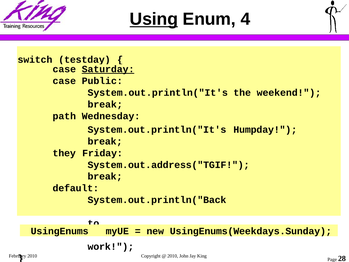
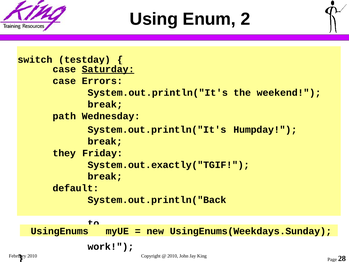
Using underline: present -> none (154, 19)
4: 4 -> 2 (245, 19)
Public: Public -> Errors (102, 81)
System.out.address("TGIF: System.out.address("TGIF -> System.out.exactly("TGIF (169, 165)
